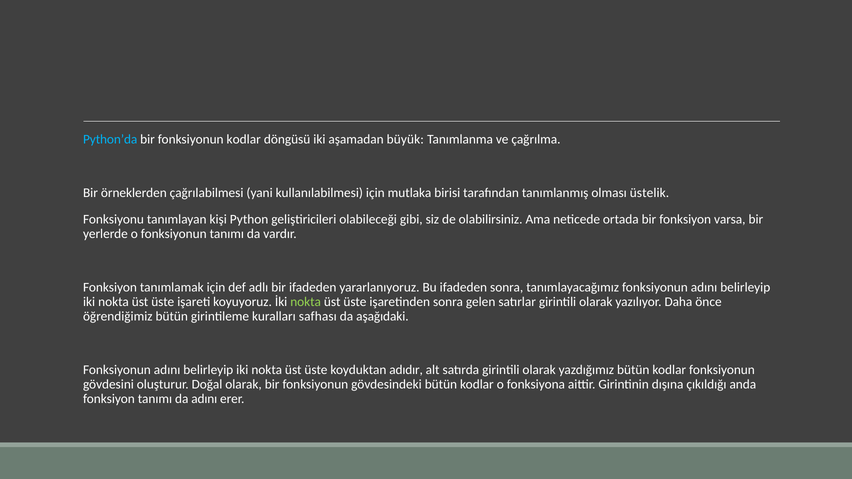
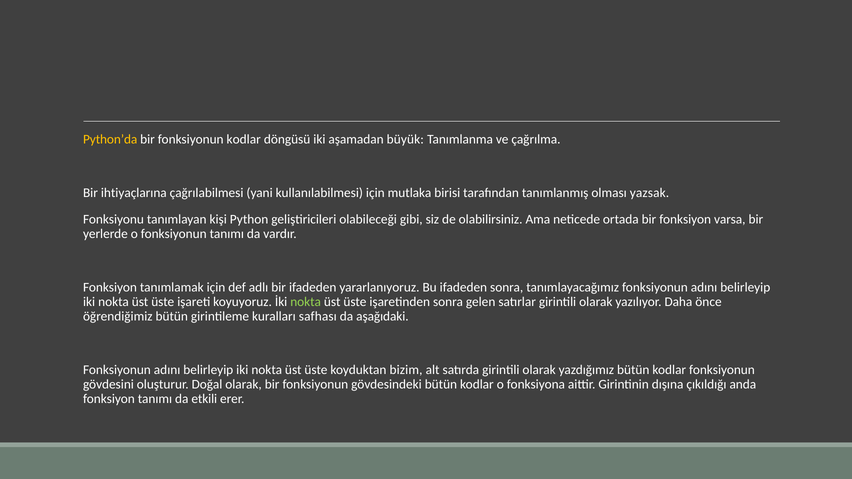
Python’da colour: light blue -> yellow (110, 139)
örneklerden: örneklerden -> ihtiyaçlarına (134, 193)
üstelik: üstelik -> yazsak (649, 193)
adıdır: adıdır -> bizim (406, 370)
da adını: adını -> etkili (204, 399)
